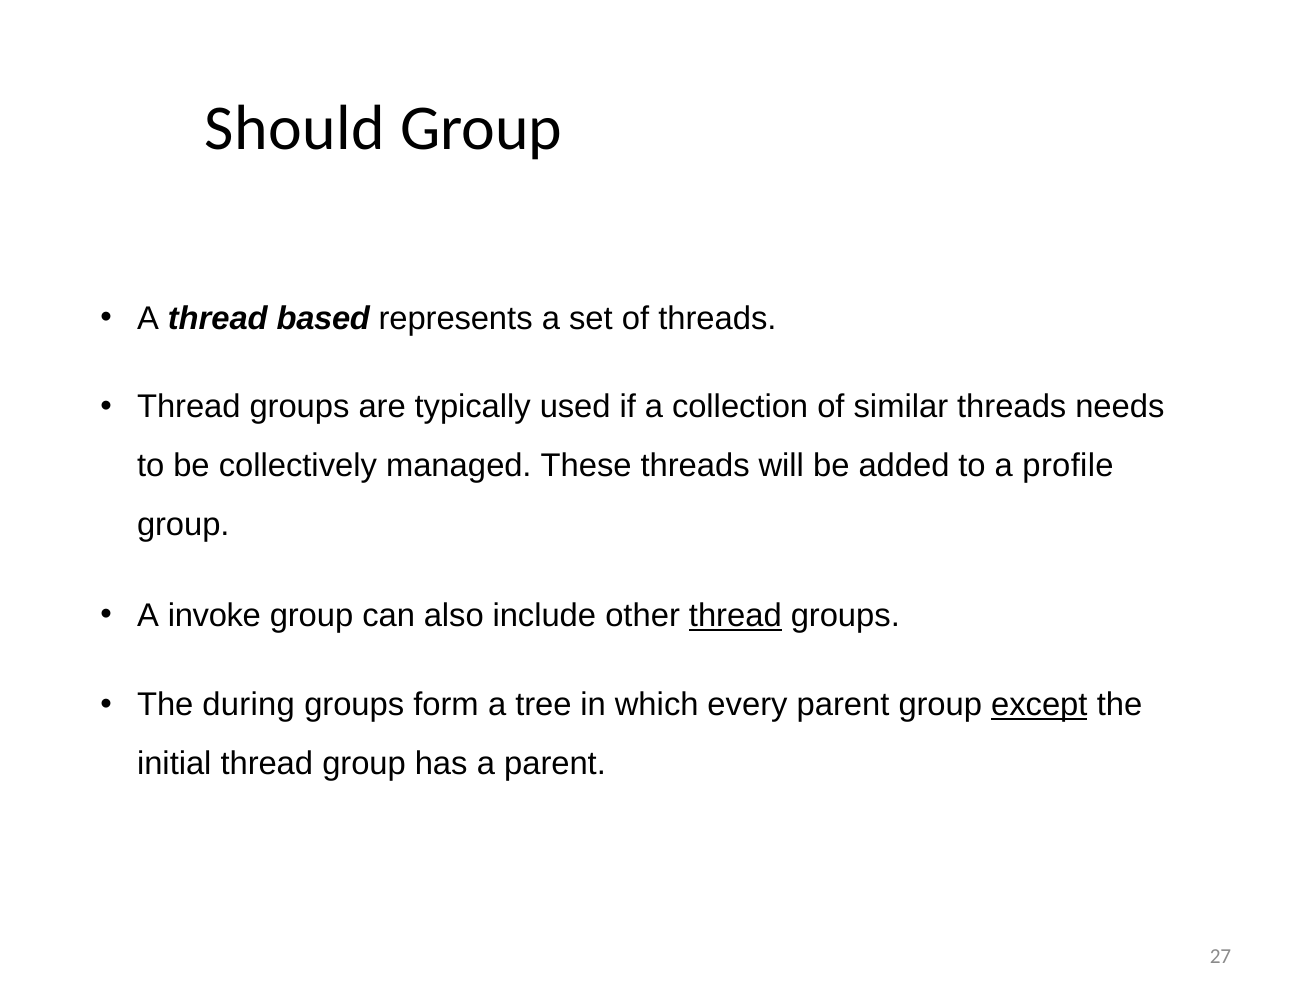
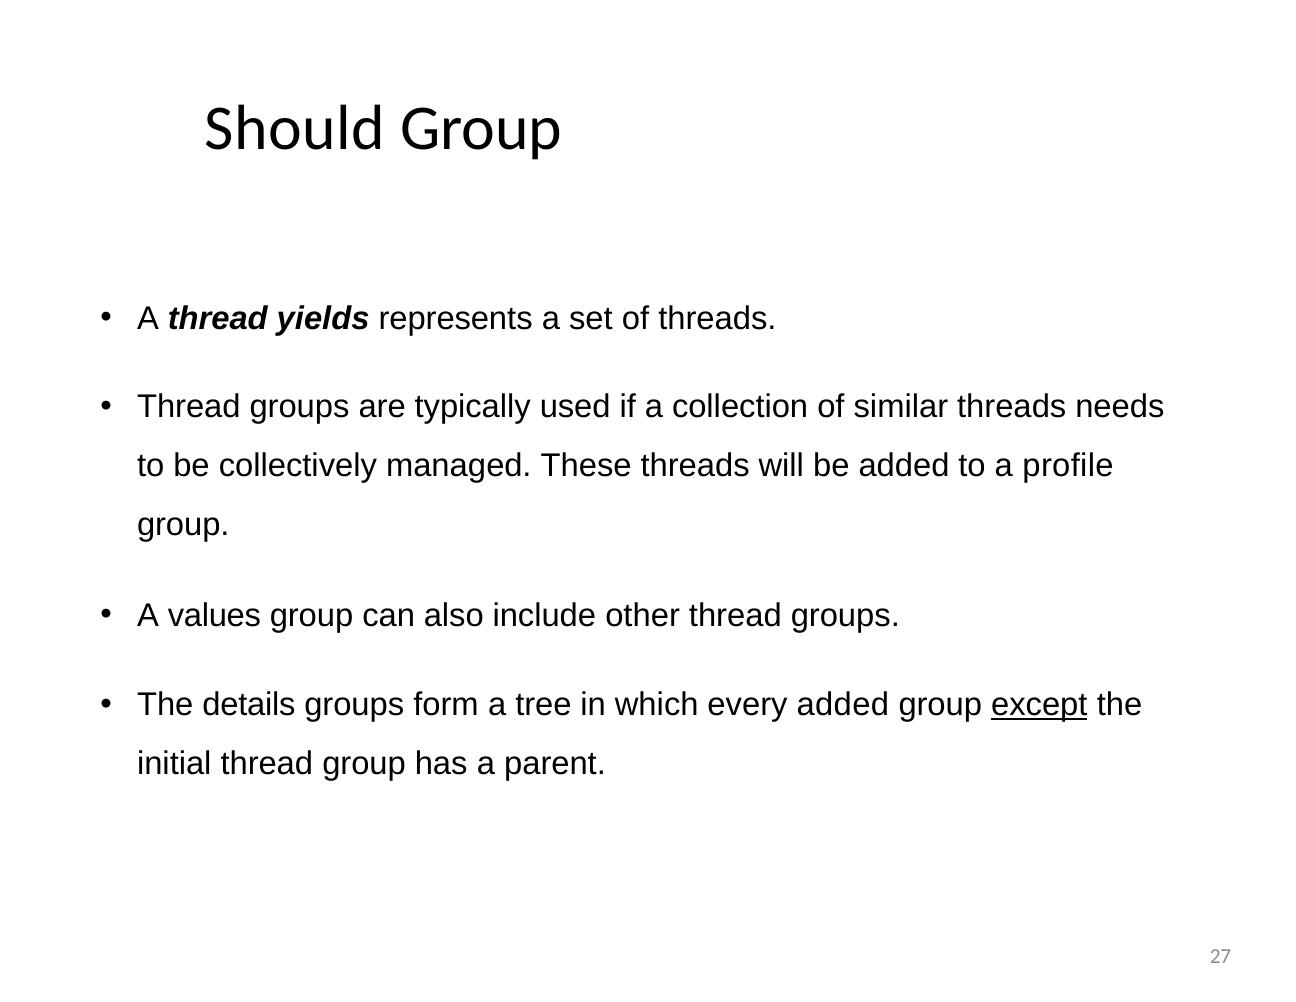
based: based -> yields (323, 319)
invoke: invoke -> values (214, 615)
thread underline: present -> none (735, 615)
during: during -> details (249, 705)
every parent: parent -> added (843, 705)
